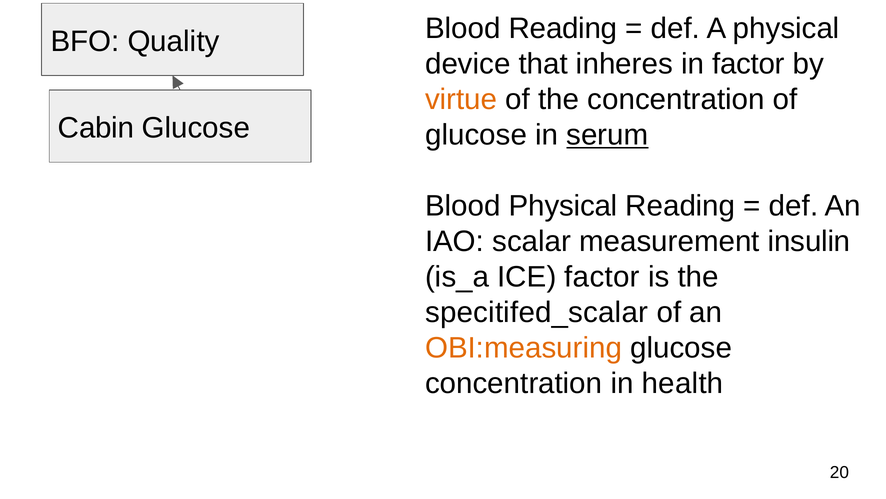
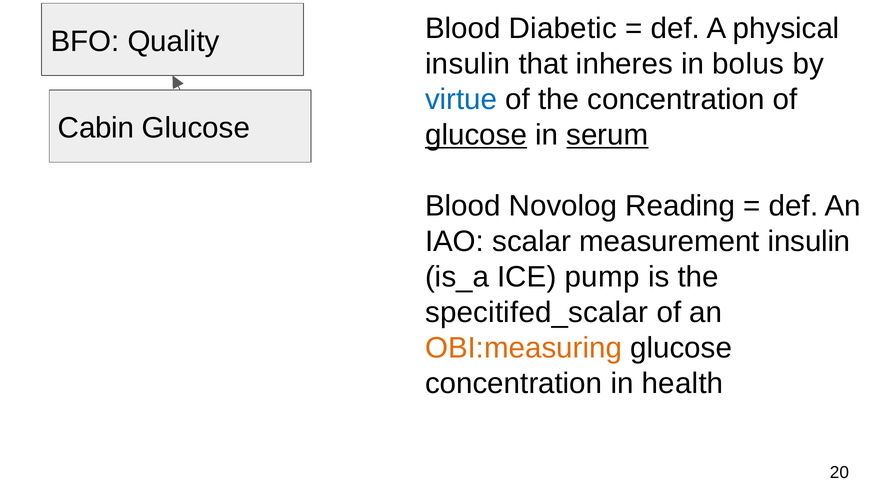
Blood Reading: Reading -> Diabetic (563, 29)
device: device -> insulin (468, 64)
in factor: factor -> bolus (748, 64)
virtue colour: orange -> blue (461, 100)
glucose underline: none -> present (476, 135)
Blood Physical: Physical -> Novolog (563, 206)
ICE factor: factor -> pump (602, 277)
